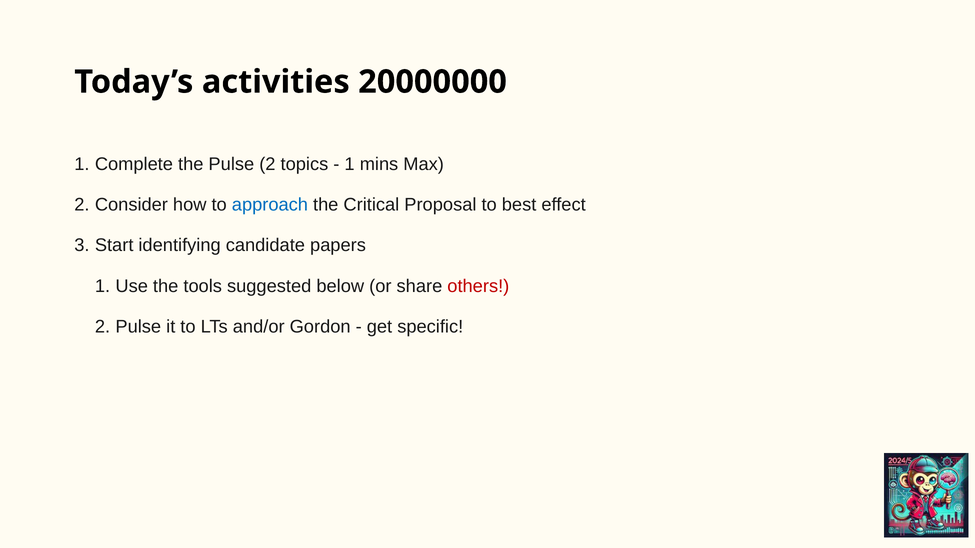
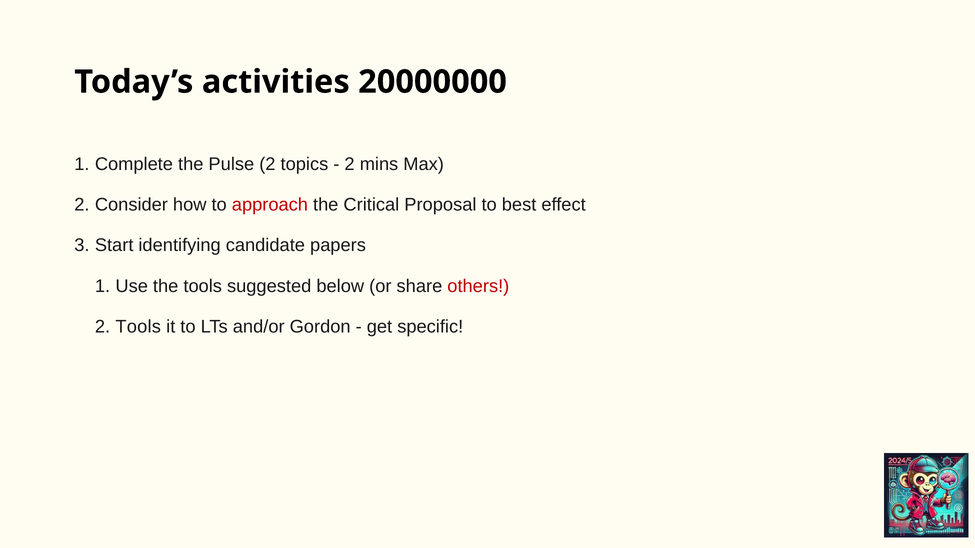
1: 1 -> 2 (350, 164)
approach colour: blue -> red (270, 205)
2 Pulse: Pulse -> Tools (138, 327)
